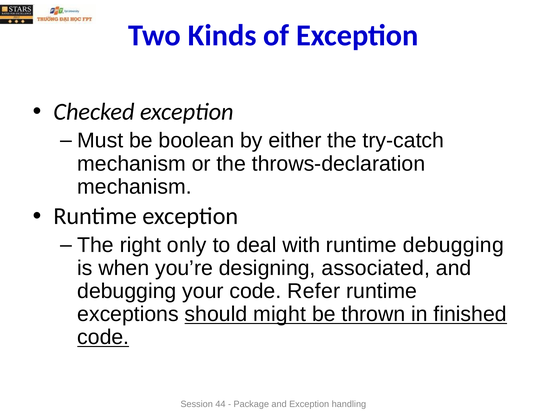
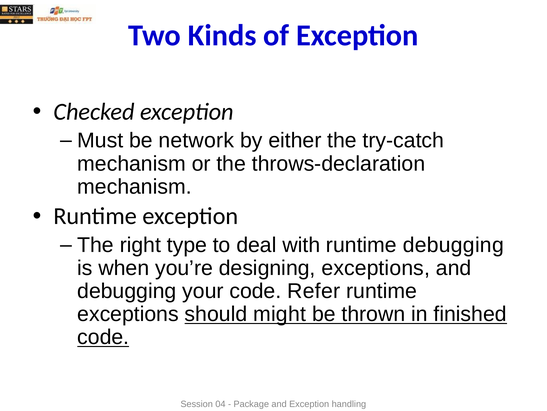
boolean: boolean -> network (196, 140)
only: only -> type (187, 245)
designing associated: associated -> exceptions (376, 268)
44: 44 -> 04 (220, 404)
